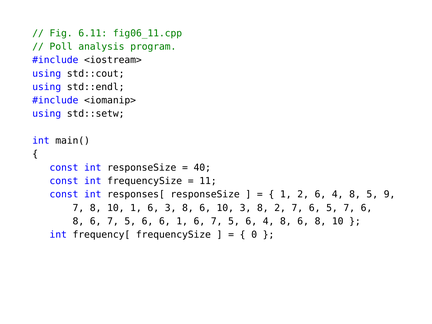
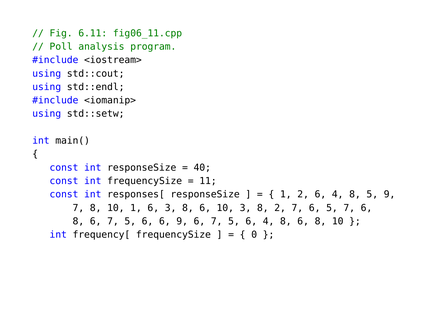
6 1: 1 -> 9 (182, 221)
